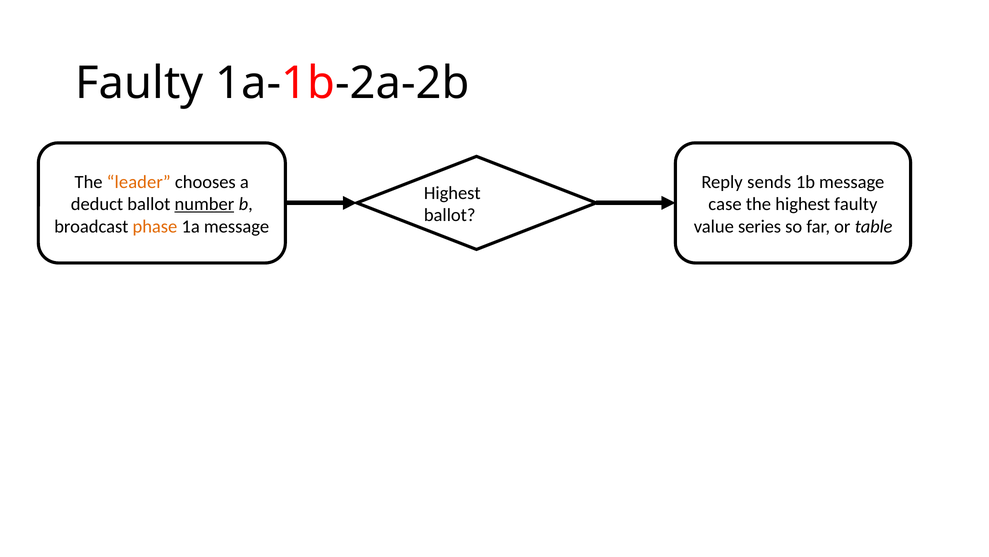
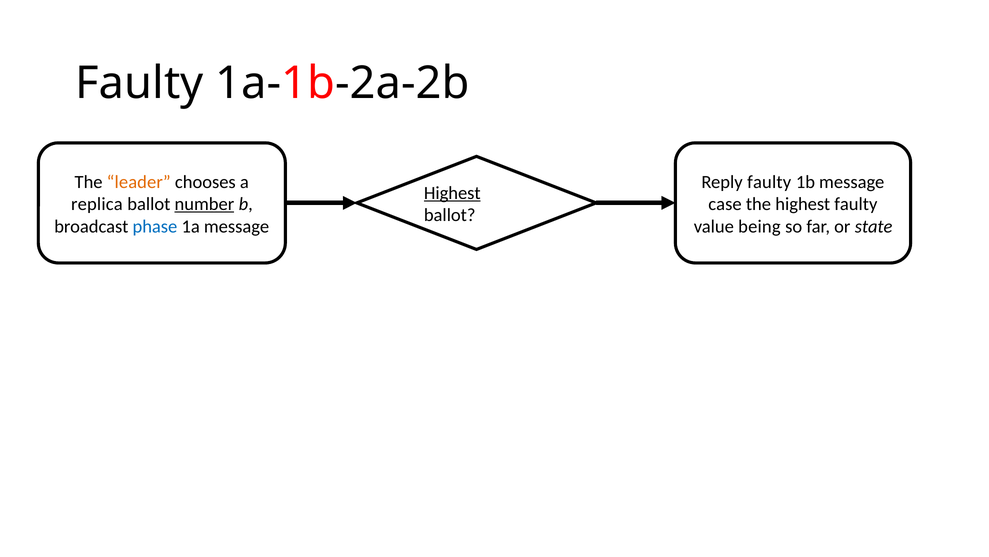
Reply sends: sends -> faulty (769, 182)
Highest underline: none -> present (452, 193)
deduct: deduct -> replica (97, 204)
phase colour: orange -> blue (155, 226)
series: series -> being (759, 226)
table: table -> state (874, 226)
